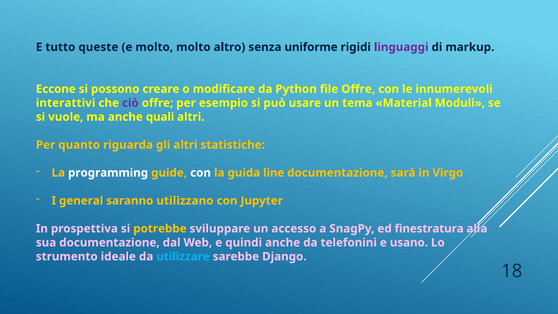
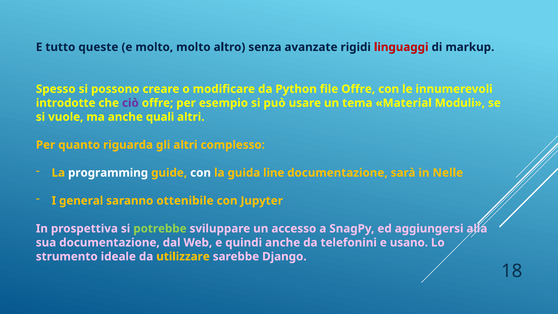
uniforme: uniforme -> avanzate (311, 47)
linguaggi colour: purple -> red (401, 47)
Eccone: Eccone -> Spesso (56, 89)
interattivi: interattivi -> introdotte (66, 103)
statistiche: statistiche -> complesso (233, 145)
Virgo: Virgo -> Nelle (448, 173)
utilizzano: utilizzano -> ottenibile (185, 201)
potrebbe colour: yellow -> light green (160, 229)
finestratura: finestratura -> aggiungersi (429, 229)
utilizzare colour: light blue -> yellow (183, 256)
